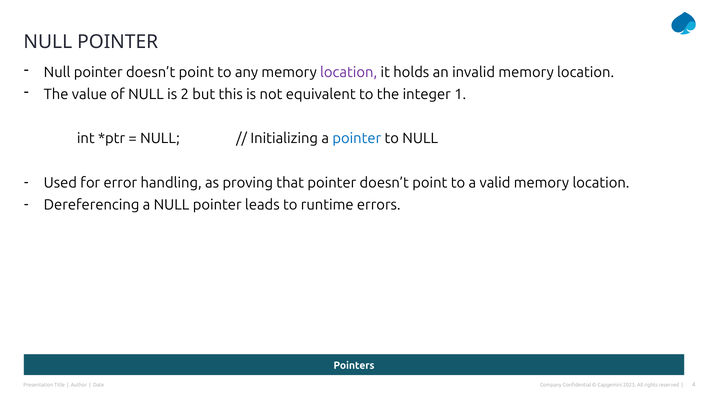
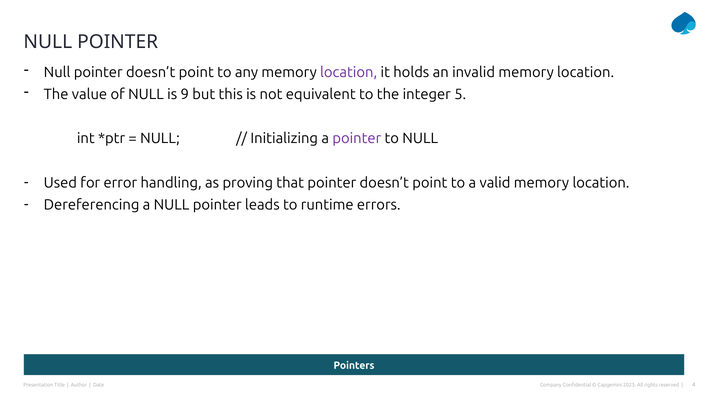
2: 2 -> 9 (185, 94)
1: 1 -> 5 (460, 94)
pointer colour: blue -> purple (357, 139)
